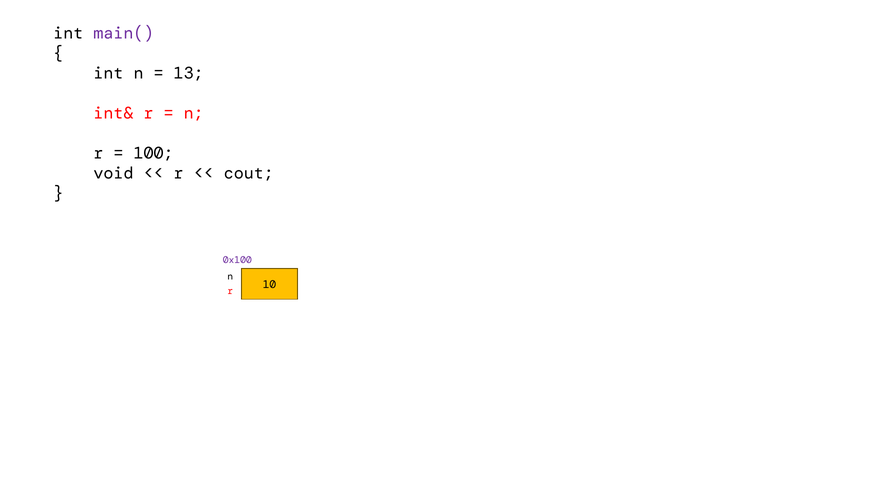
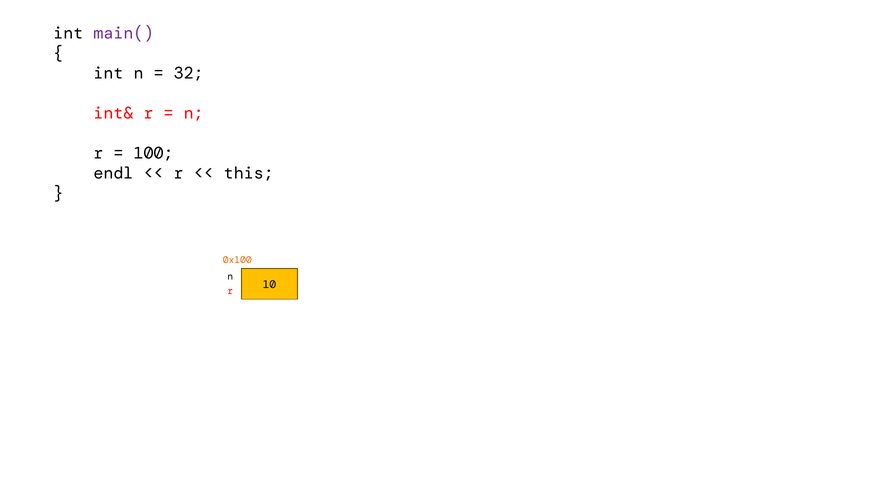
13: 13 -> 32 (189, 73)
void: void -> endl (113, 173)
cout: cout -> this (249, 173)
0x100 colour: purple -> orange (237, 260)
